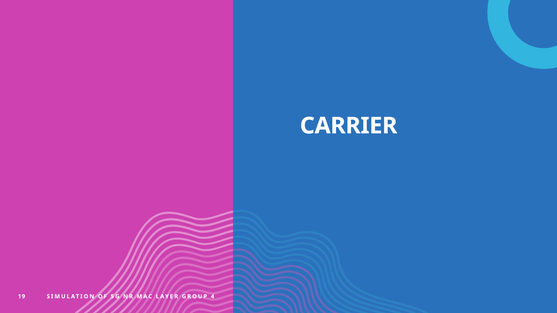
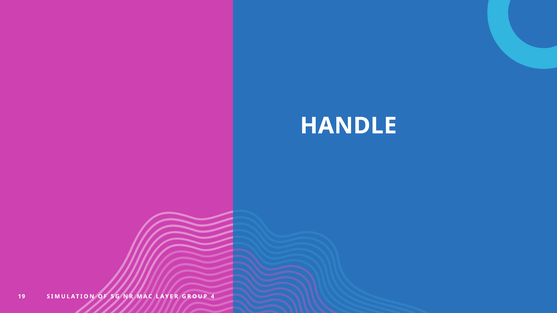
CARRIER: CARRIER -> HANDLE (348, 126)
